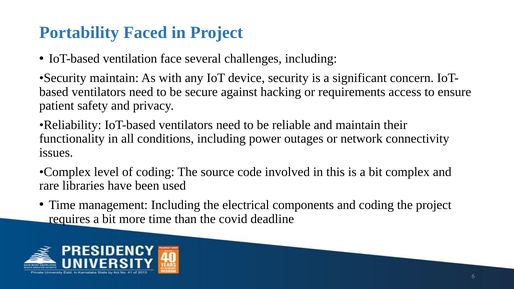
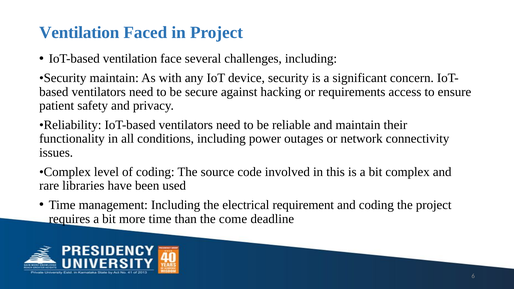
Portability: Portability -> Ventilation (79, 33)
components: components -> requirement (303, 205)
covid: covid -> come (233, 219)
